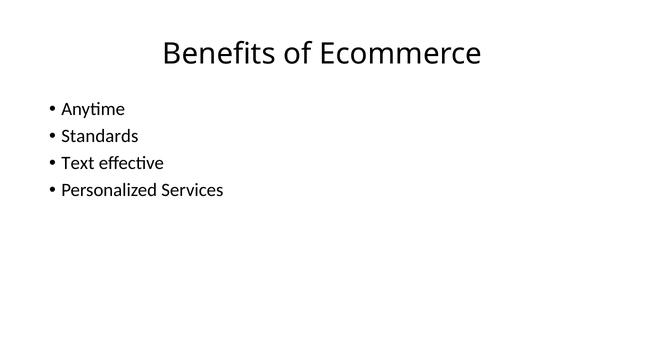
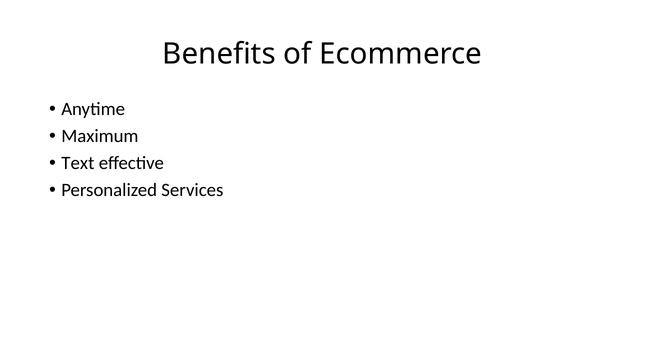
Standards: Standards -> Maximum (100, 136)
